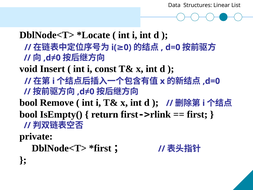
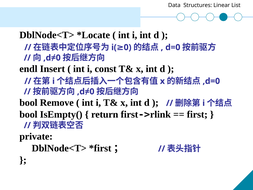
void: void -> endl (28, 69)
